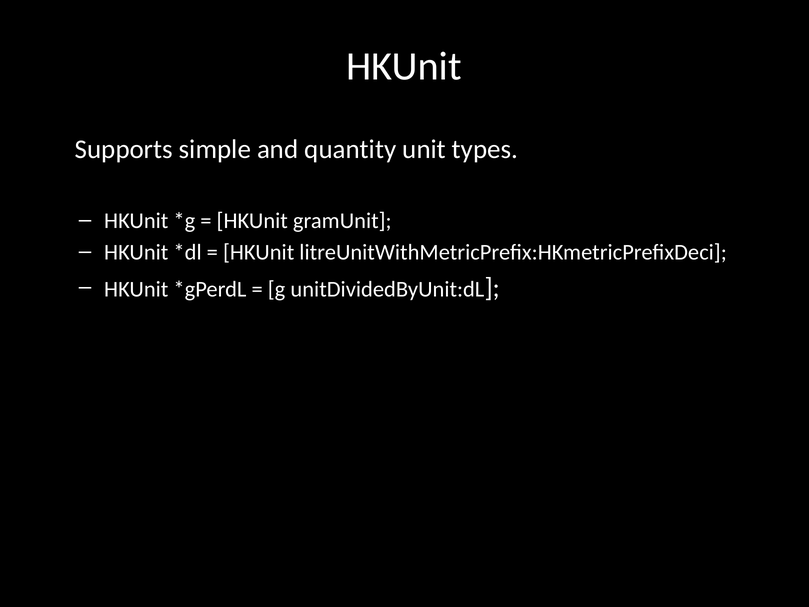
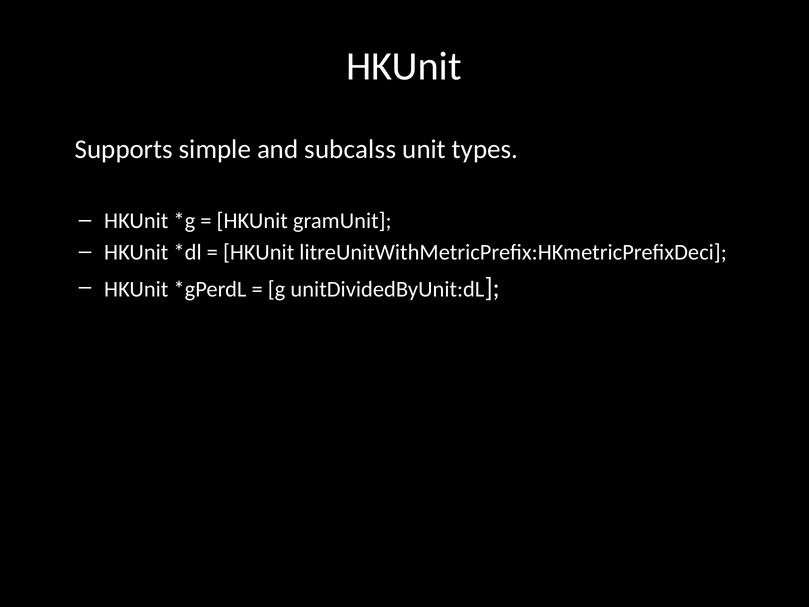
quantity: quantity -> subcalss (350, 149)
